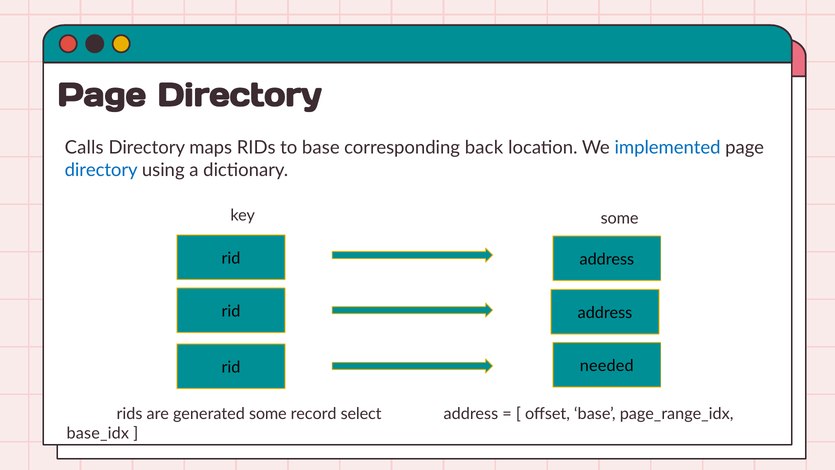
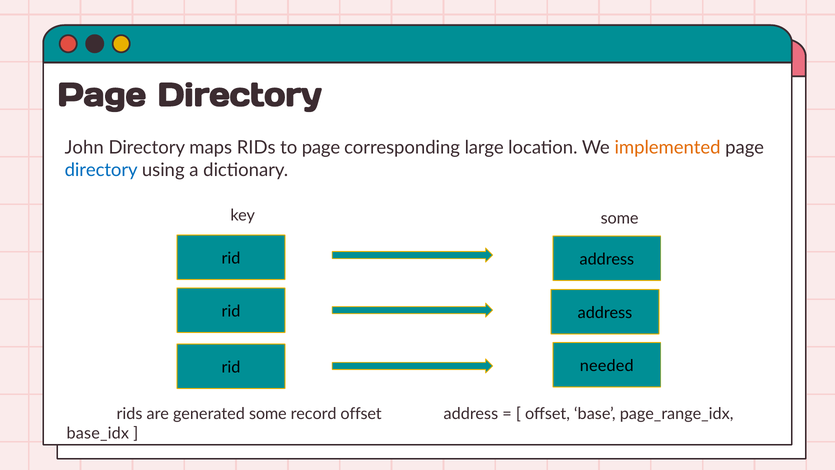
Calls: Calls -> John (84, 148)
to base: base -> page (321, 148)
back: back -> large (484, 148)
implemented colour: blue -> orange (668, 148)
record select: select -> offset (361, 414)
